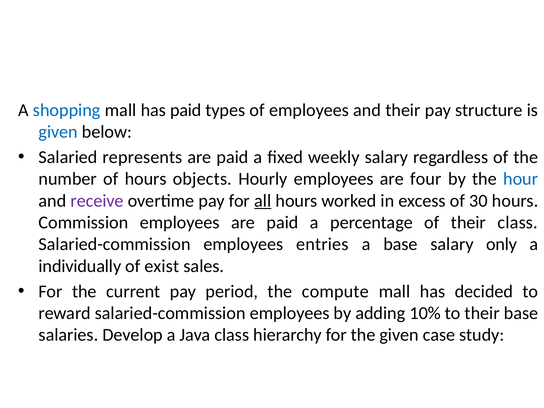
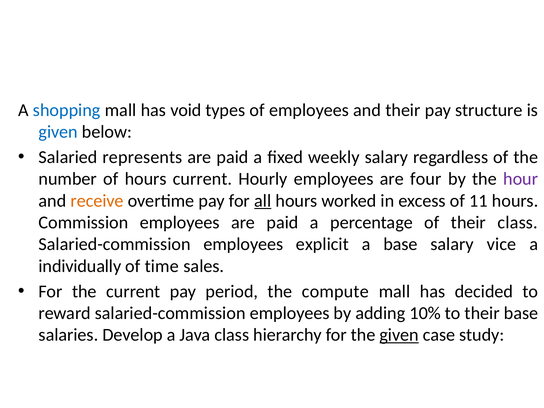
has paid: paid -> void (186, 110)
hours objects: objects -> current (202, 179)
hour colour: blue -> purple (521, 179)
receive colour: purple -> orange (97, 201)
30: 30 -> 11 (478, 201)
entries: entries -> explicit (322, 244)
only: only -> vice (502, 244)
exist: exist -> time (162, 266)
given underline: none -> present (399, 335)
